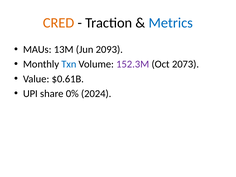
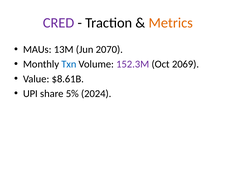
CRED colour: orange -> purple (59, 23)
Metrics colour: blue -> orange (171, 23)
2093: 2093 -> 2070 (109, 50)
2073: 2073 -> 2069 (186, 64)
$0.61B: $0.61B -> $8.61B (68, 79)
0%: 0% -> 5% (72, 94)
